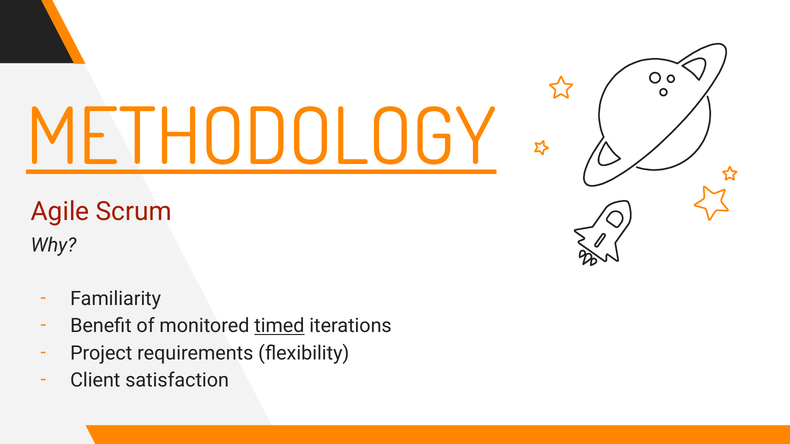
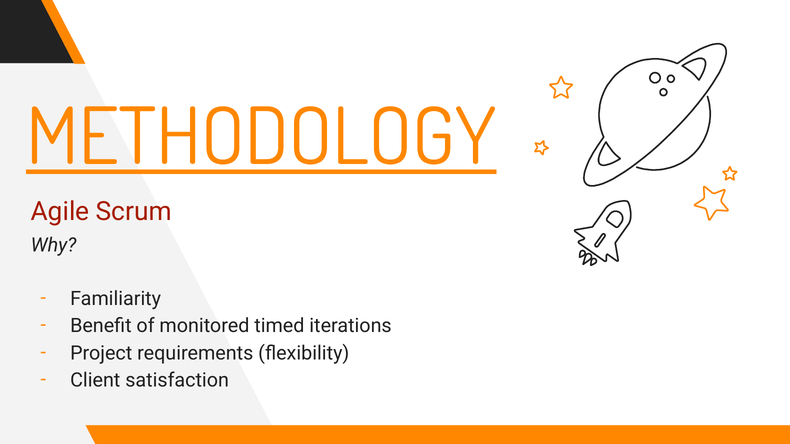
timed underline: present -> none (279, 326)
